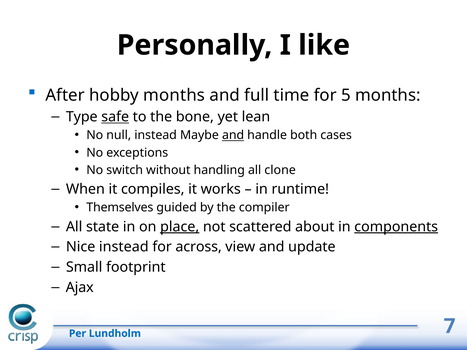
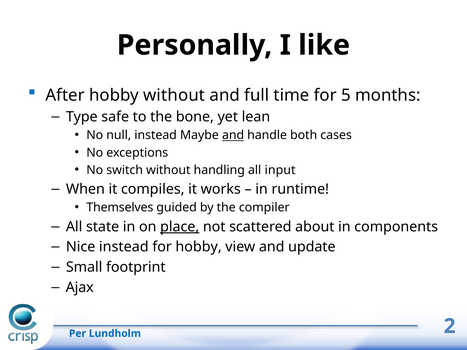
hobby months: months -> without (174, 95)
safe underline: present -> none (115, 117)
clone: clone -> input (280, 170)
components underline: present -> none (396, 227)
for across: across -> hobby (199, 247)
7: 7 -> 2 (450, 326)
